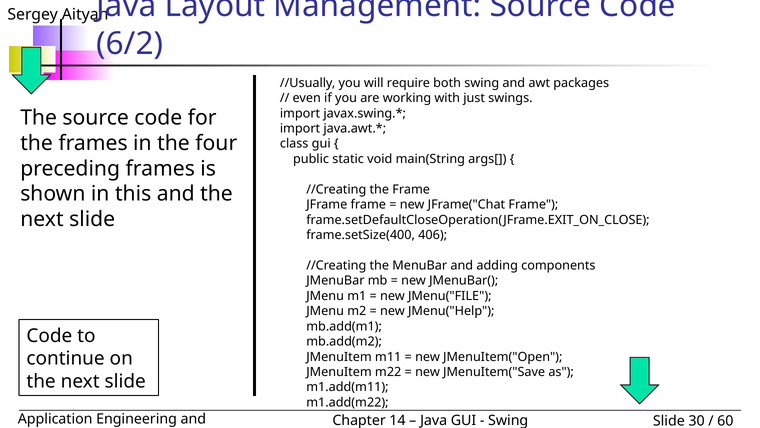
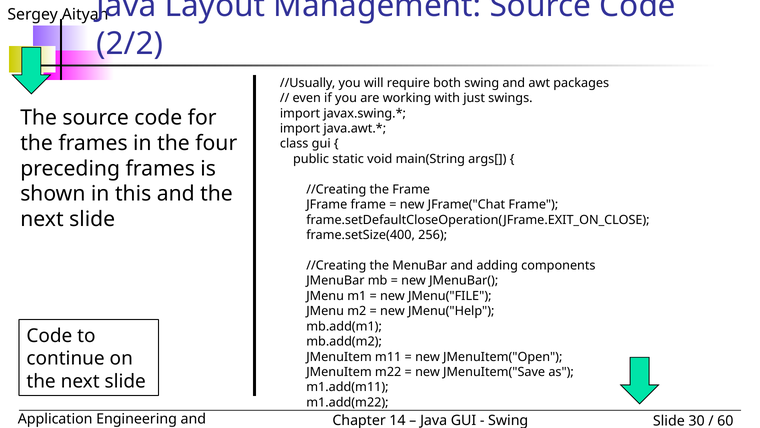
6/2: 6/2 -> 2/2 (130, 44)
406: 406 -> 256 (433, 235)
